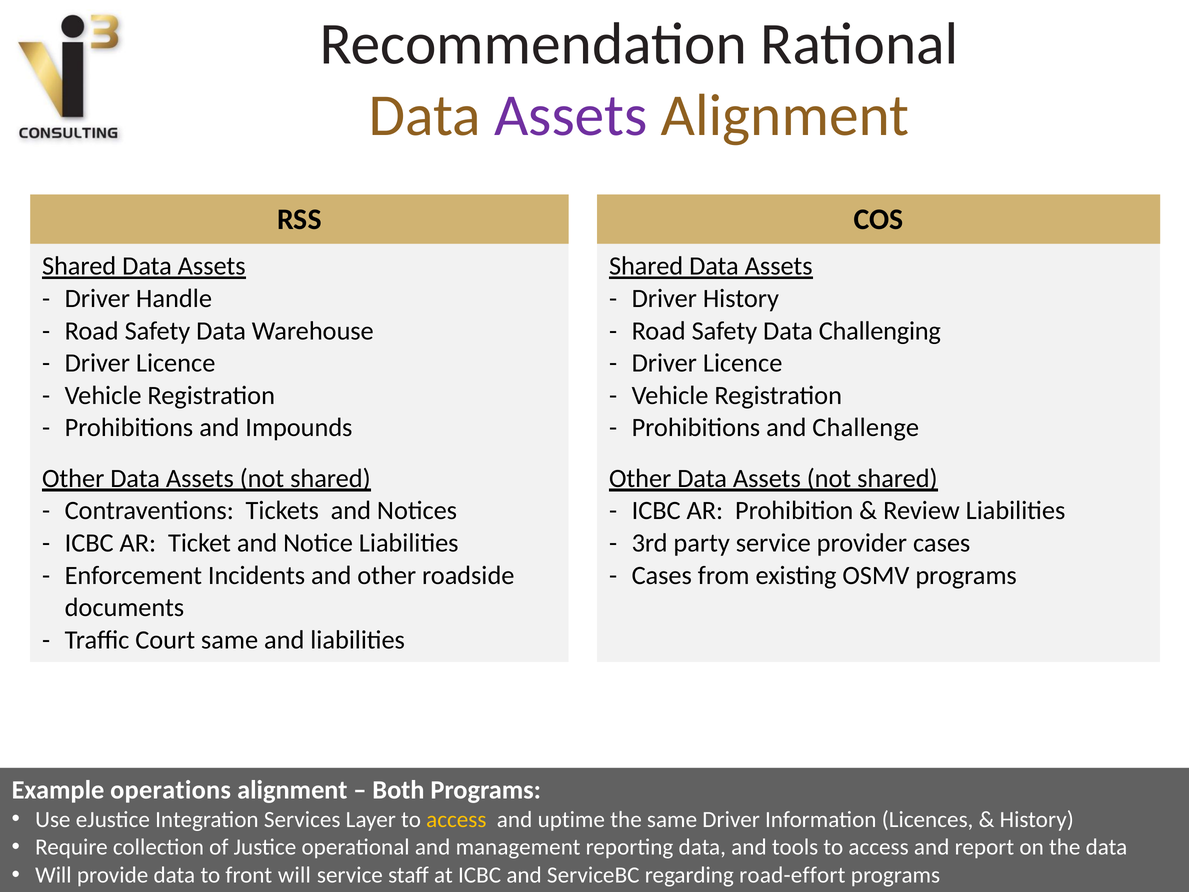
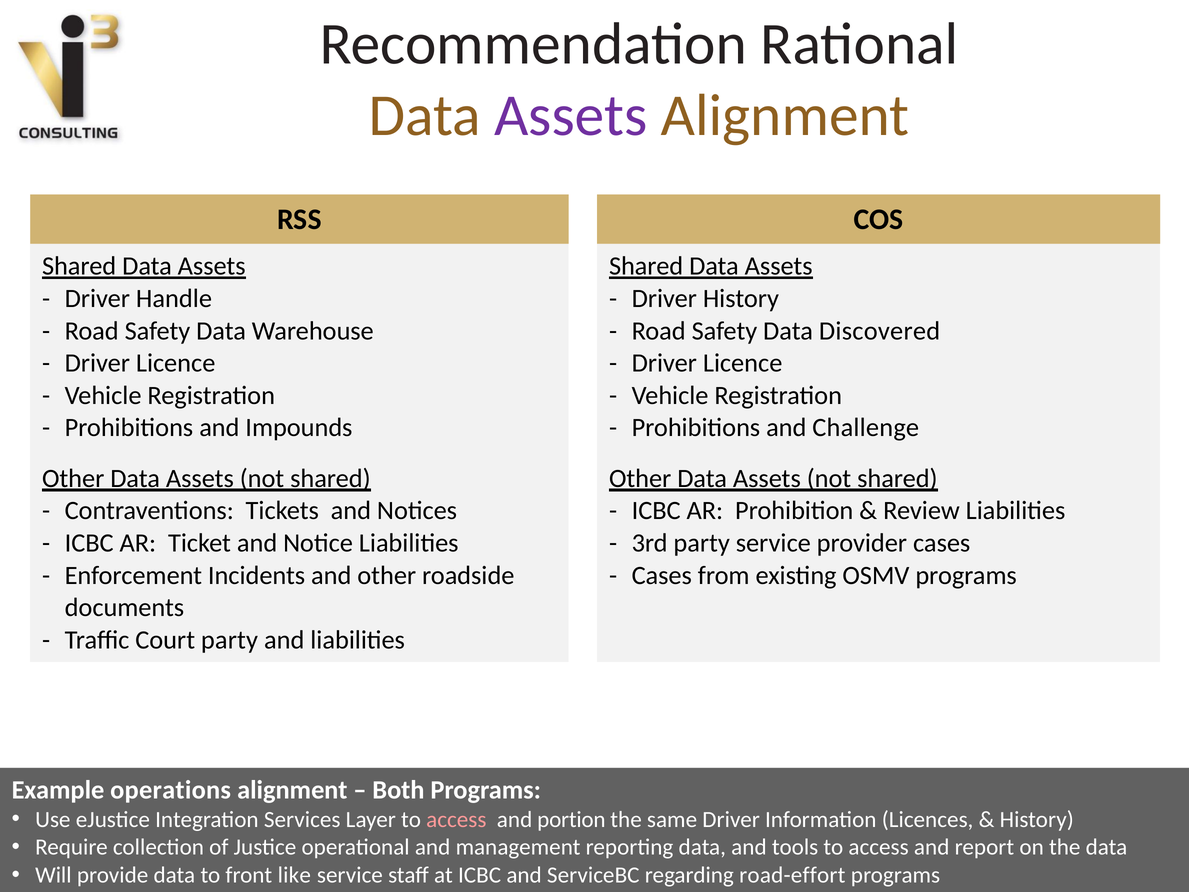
Challenging: Challenging -> Discovered (880, 331)
Court same: same -> party (229, 640)
access colour: yellow -> pink (456, 819)
uptime: uptime -> portion (571, 819)
front will: will -> like (294, 875)
